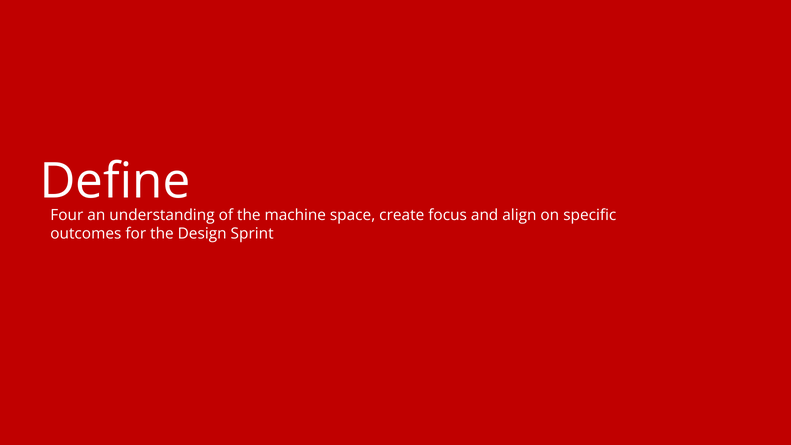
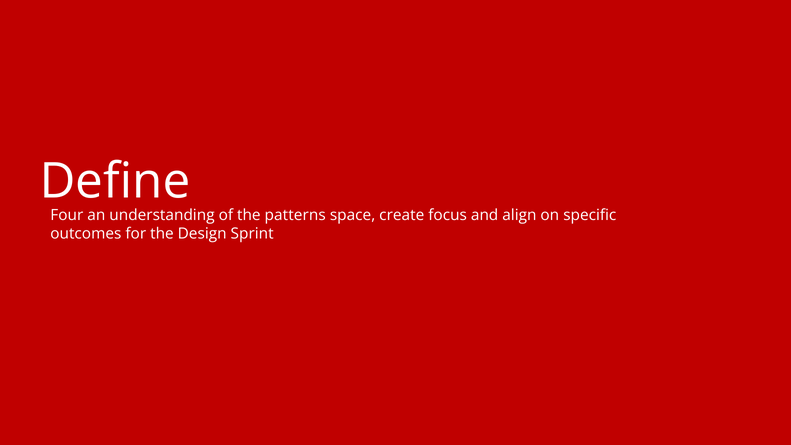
machine: machine -> patterns (295, 215)
